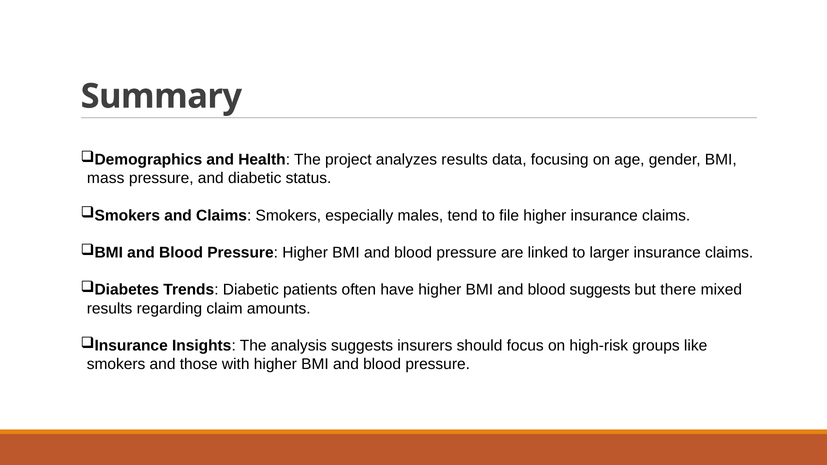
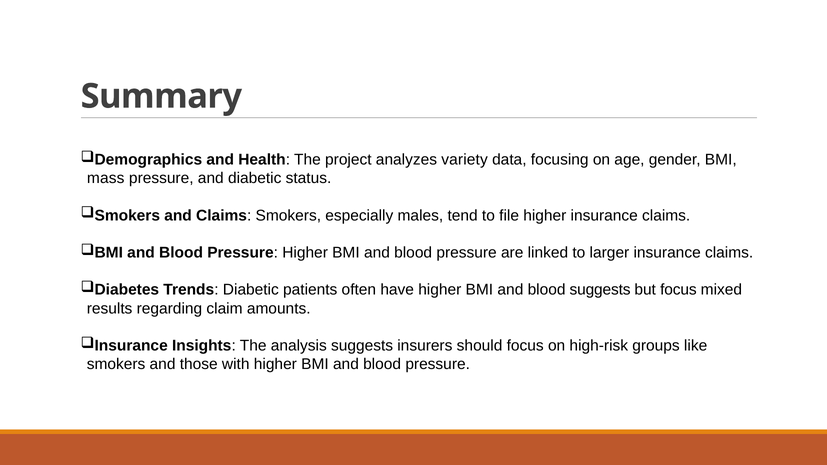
analyzes results: results -> variety (465, 160)
but there: there -> focus (678, 290)
